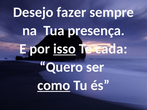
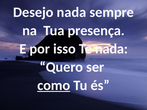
Desejo fazer: fazer -> nada (71, 12)
isso underline: present -> none (64, 49)
Te cada: cada -> nada (111, 49)
